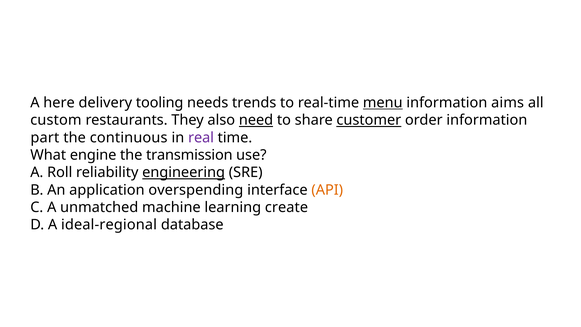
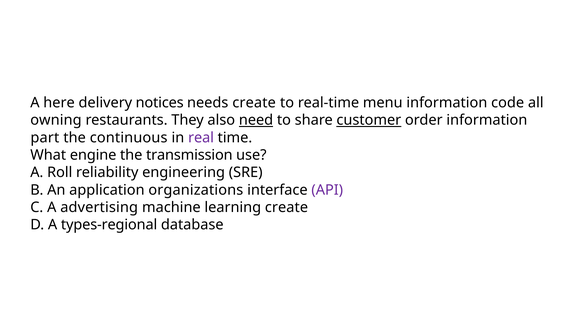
tooling: tooling -> notices (160, 103)
needs trends: trends -> create (254, 103)
menu underline: present -> none (383, 103)
aims: aims -> code (508, 103)
custom: custom -> owning (56, 120)
engineering underline: present -> none (184, 172)
overspending: overspending -> organizations (196, 190)
API colour: orange -> purple (327, 190)
unmatched: unmatched -> advertising (99, 207)
ideal-regional: ideal-regional -> types-regional (109, 225)
